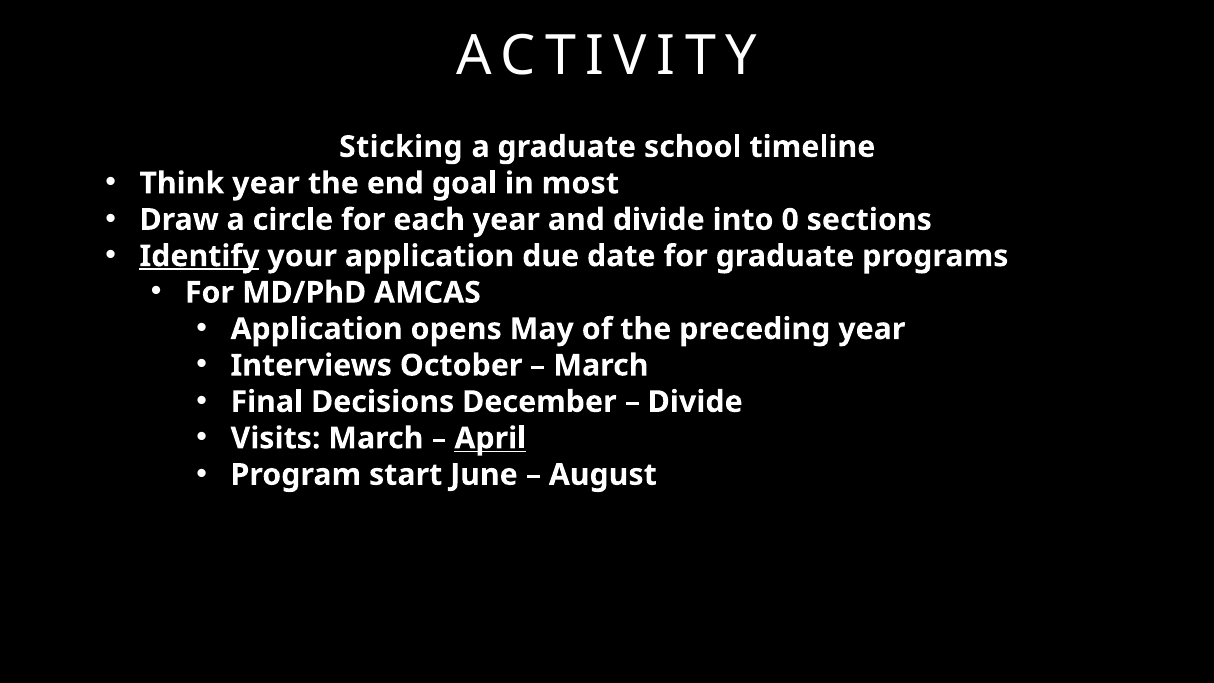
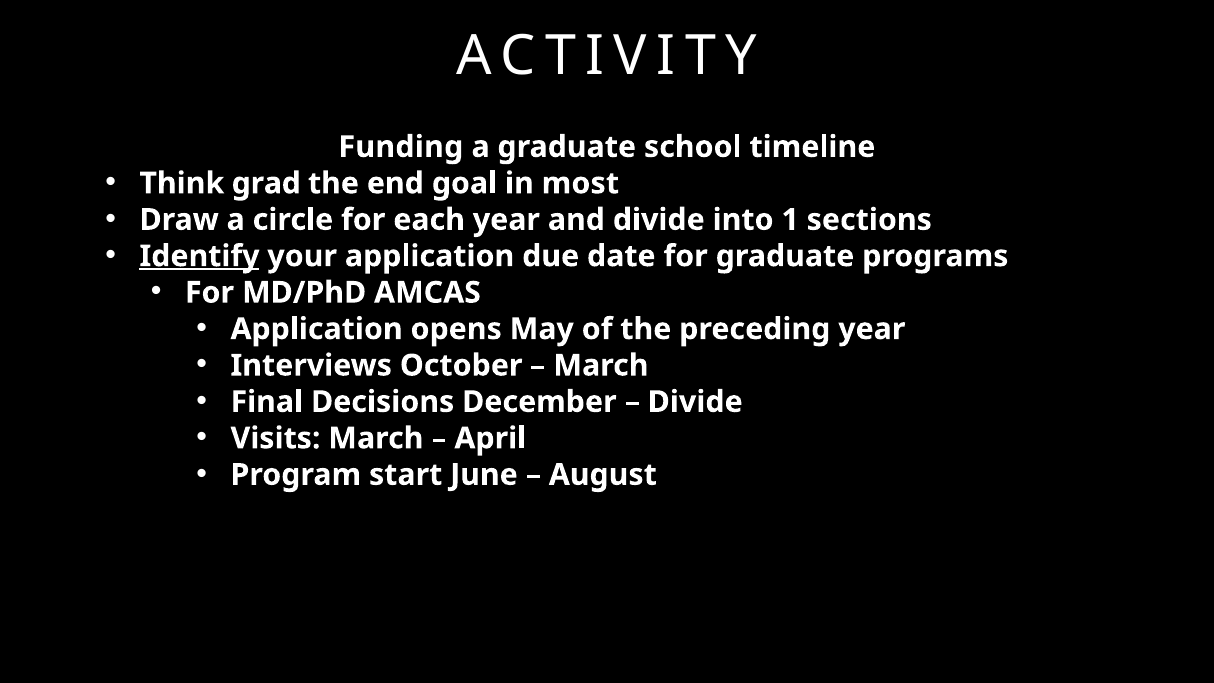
Sticking: Sticking -> Funding (401, 147)
Think year: year -> grad (266, 183)
0: 0 -> 1 (790, 220)
April underline: present -> none (490, 438)
